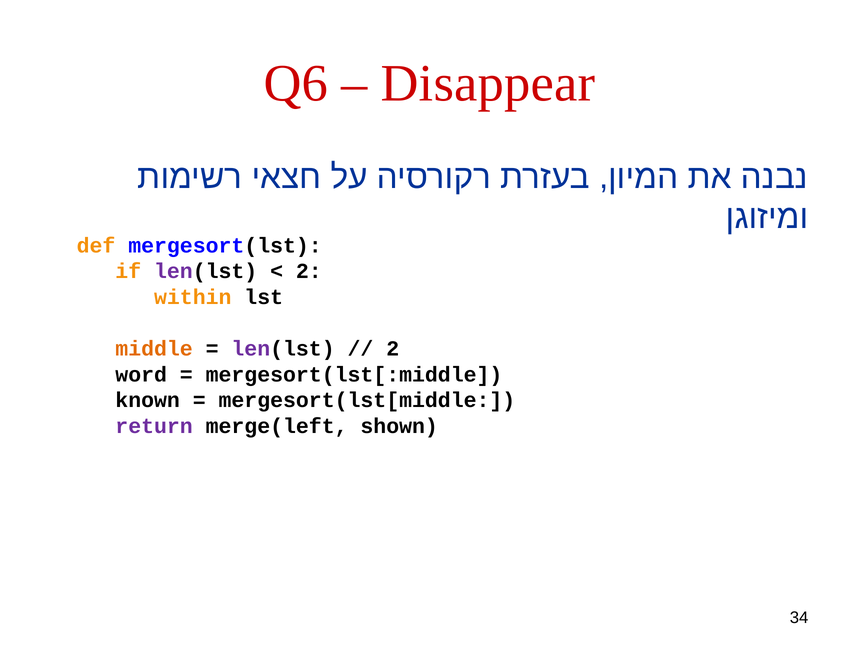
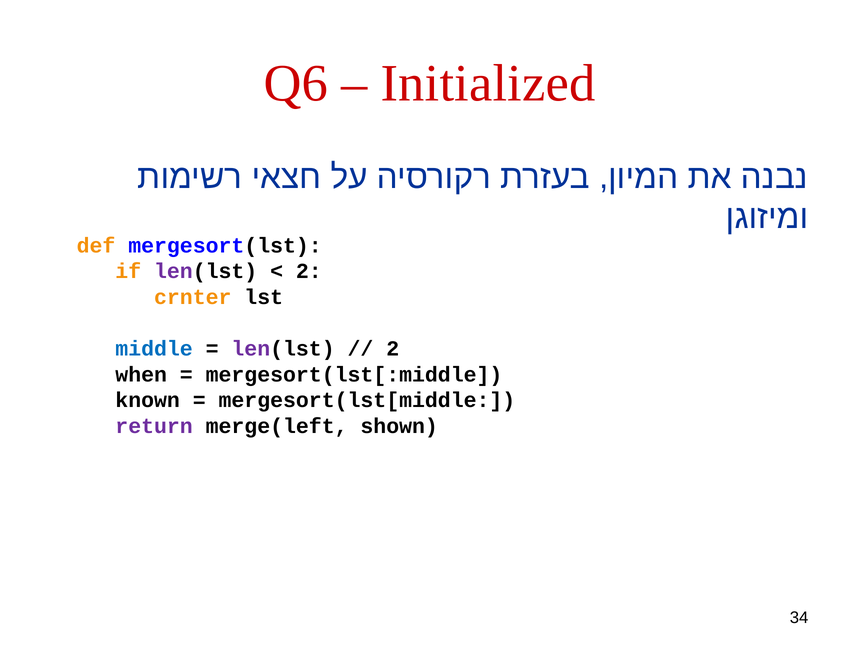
Disappear: Disappear -> Initialized (488, 83)
within: within -> crnter (193, 297)
middle colour: orange -> blue (154, 349)
word: word -> when (141, 375)
